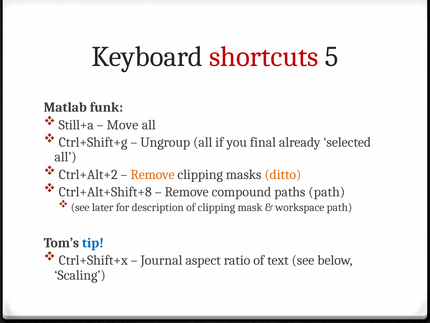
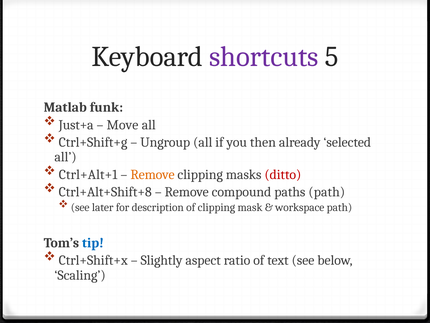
shortcuts colour: red -> purple (264, 56)
Still+a: Still+a -> Just+a (76, 125)
final: final -> then (263, 142)
Ctrl+Alt+2: Ctrl+Alt+2 -> Ctrl+Alt+1 (88, 174)
ditto colour: orange -> red (283, 174)
Journal: Journal -> Slightly (162, 260)
